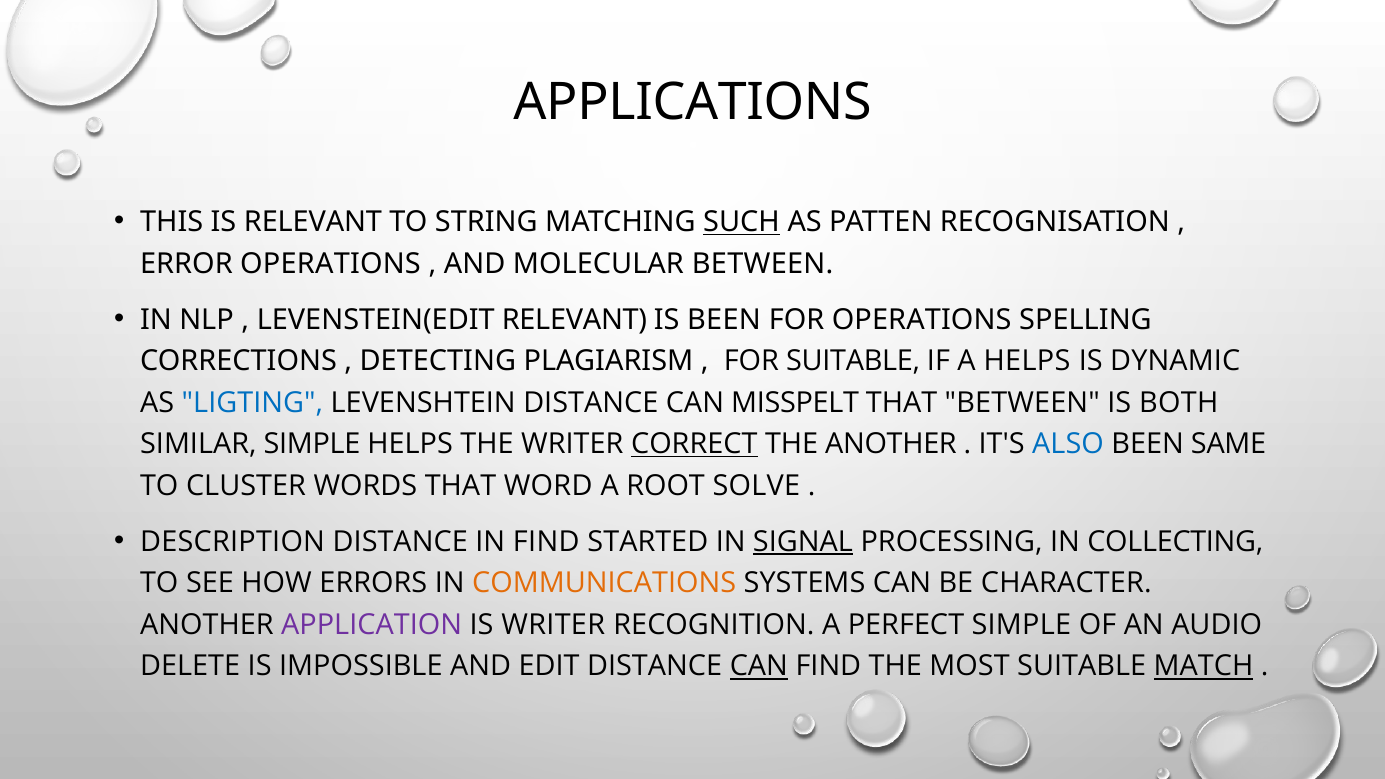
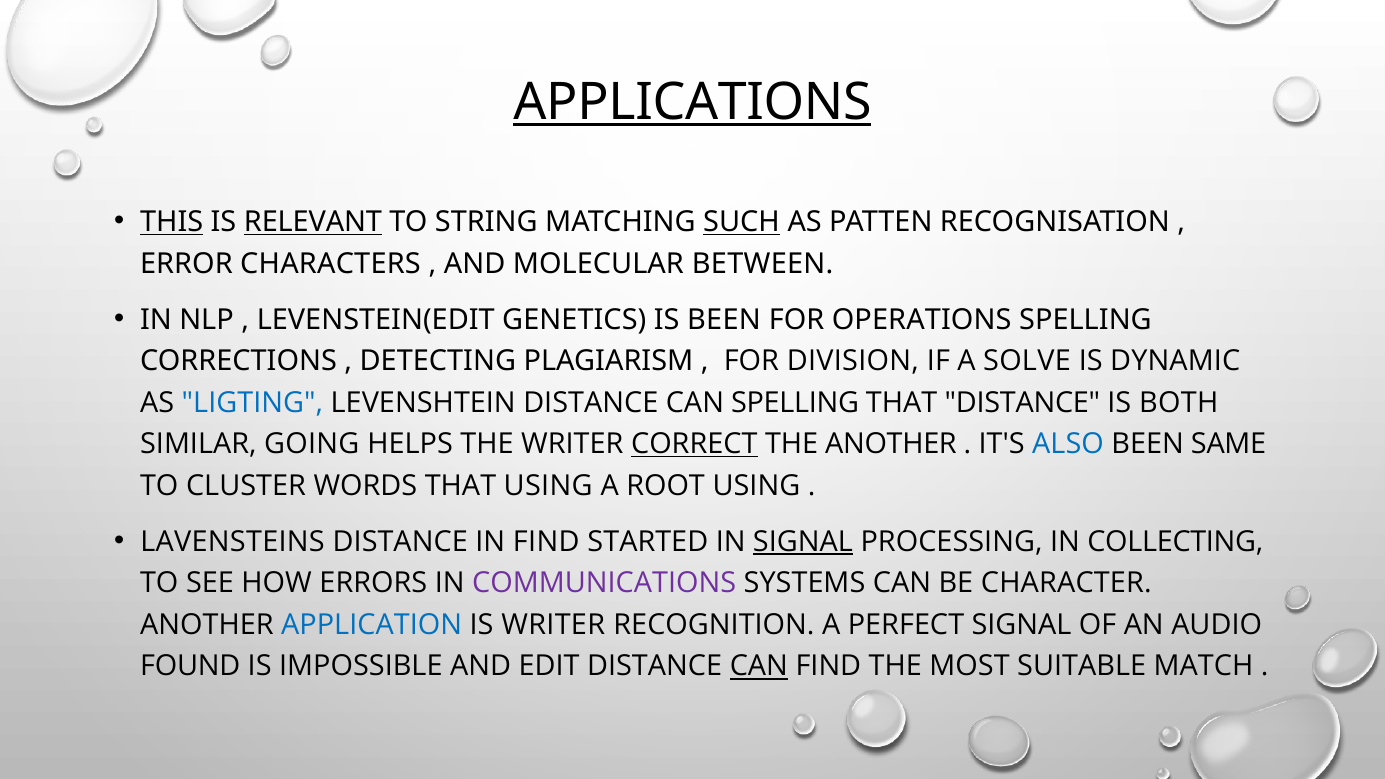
APPLICATIONS underline: none -> present (692, 102)
THIS underline: none -> present (172, 222)
RELEVANT underline: none -> present (313, 222)
ERROR OPERATIONS: OPERATIONS -> CHARACTERS (330, 264)
LEVENSTEIN(EDIT RELEVANT: RELEVANT -> GENETICS (574, 320)
FOR SUITABLE: SUITABLE -> DIVISION (853, 361)
A HELPS: HELPS -> SOLVE (1027, 361)
CAN MISSPELT: MISSPELT -> SPELLING (795, 403)
THAT BETWEEN: BETWEEN -> DISTANCE (1022, 403)
SIMILAR SIMPLE: SIMPLE -> GOING (312, 444)
THAT WORD: WORD -> USING (548, 486)
ROOT SOLVE: SOLVE -> USING (756, 486)
DESCRIPTION: DESCRIPTION -> LAVENSTEINS (233, 542)
COMMUNICATIONS colour: orange -> purple (604, 583)
APPLICATION colour: purple -> blue (372, 625)
PERFECT SIMPLE: SIMPLE -> SIGNAL (1022, 625)
DELETE: DELETE -> FOUND (190, 666)
MATCH underline: present -> none (1203, 666)
